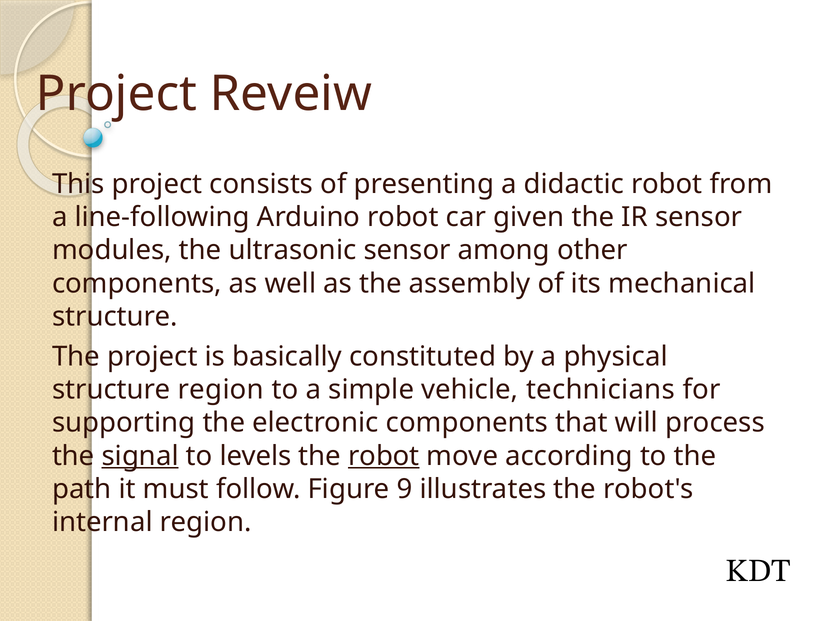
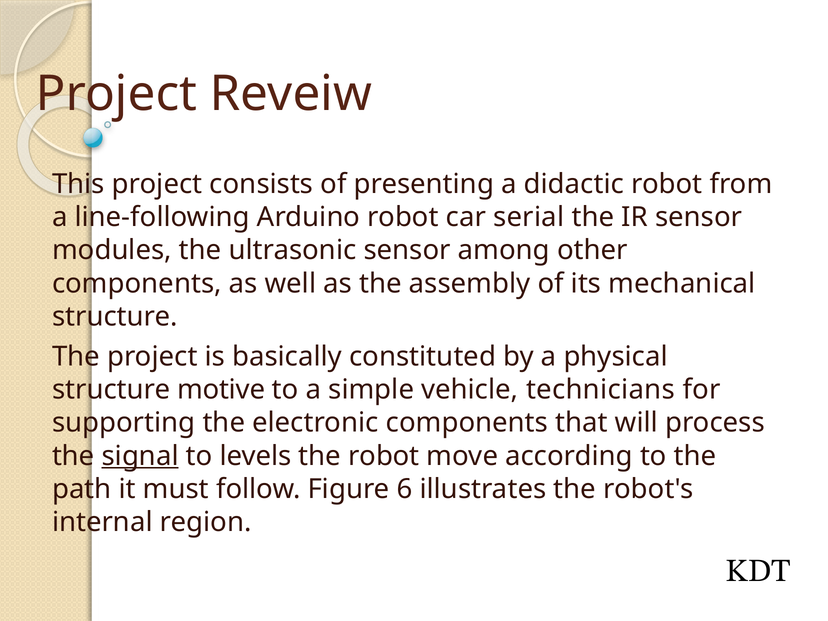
given: given -> serial (529, 217)
structure region: region -> motive (221, 390)
robot underline: present -> none (384, 456)
9: 9 -> 6 (405, 489)
